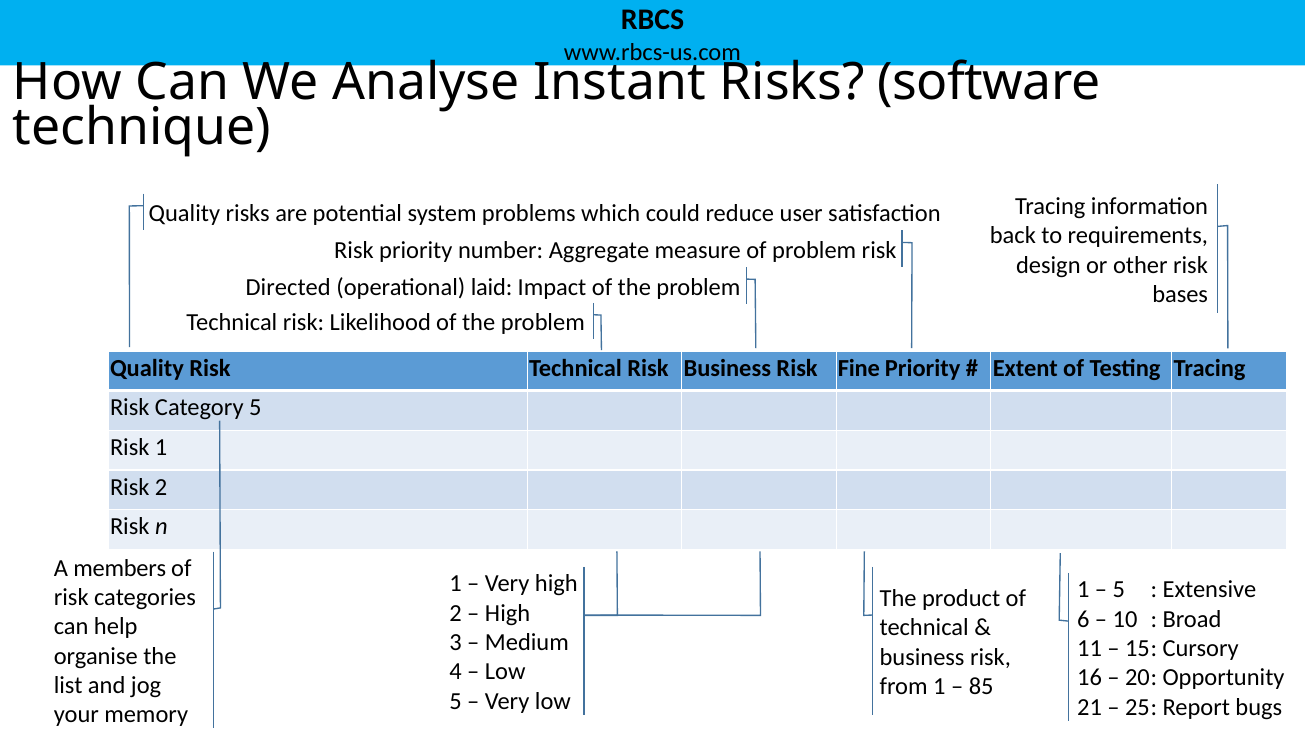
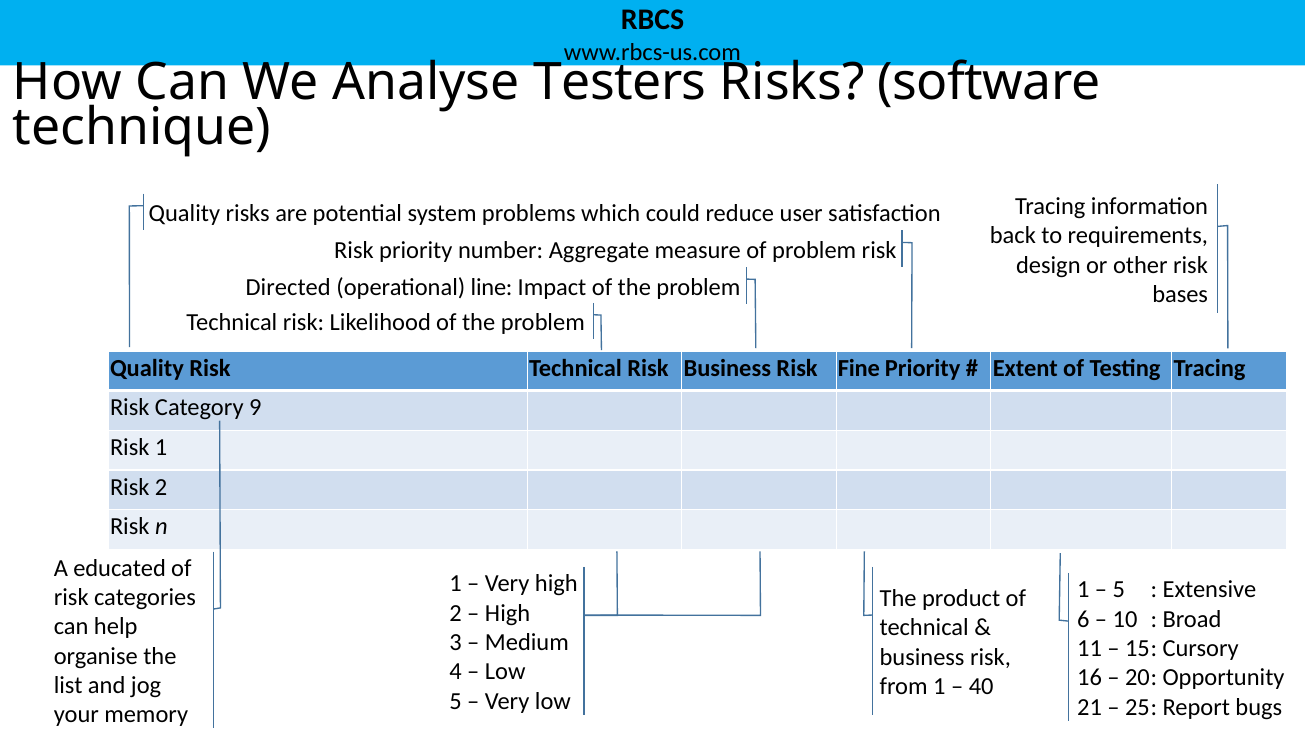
Instant: Instant -> Testers (620, 83)
laid: laid -> line (492, 287)
Category 5: 5 -> 9 (255, 408)
members: members -> educated (120, 568)
85: 85 -> 40 (981, 686)
